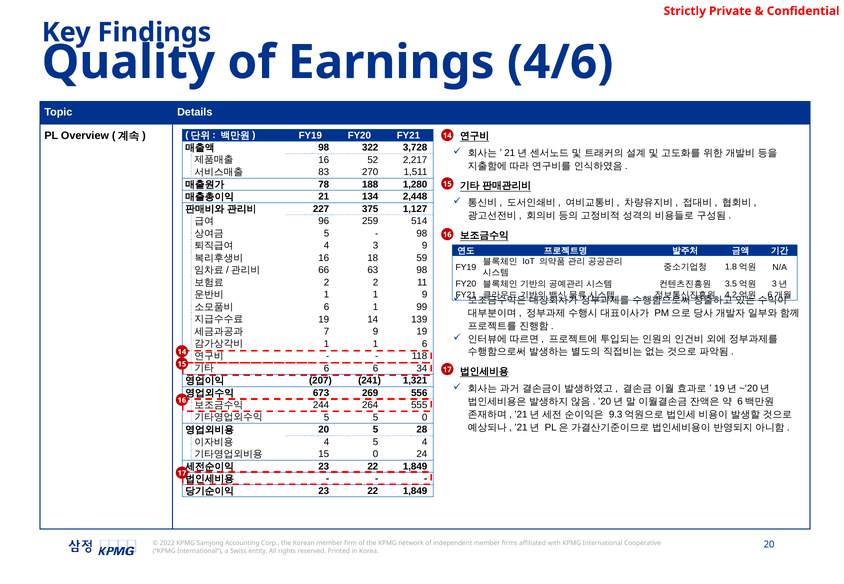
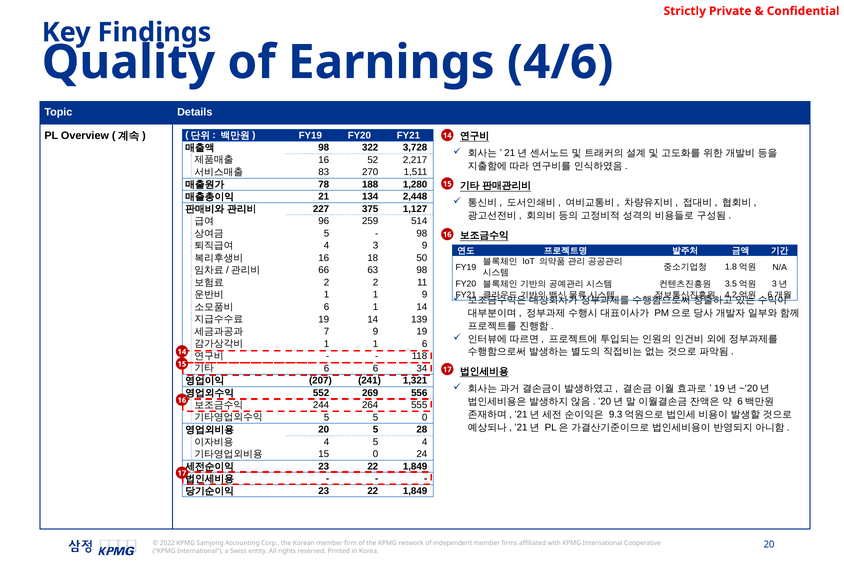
59: 59 -> 50 (422, 258)
1 99: 99 -> 14 (422, 307)
673: 673 -> 552 (321, 393)
